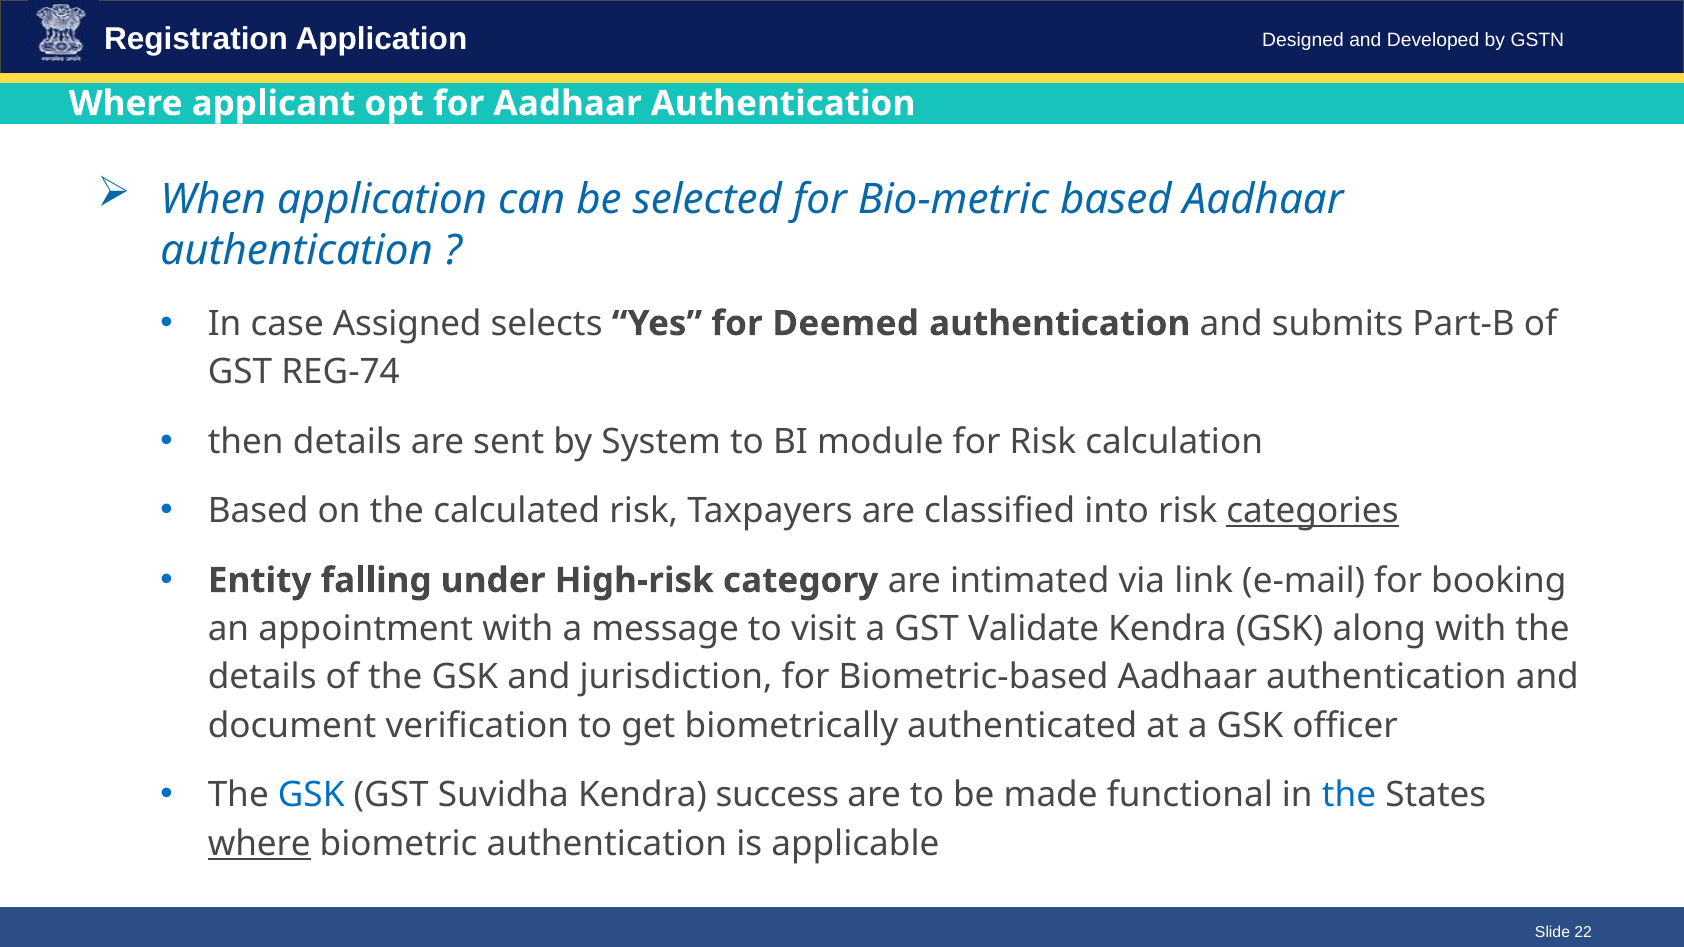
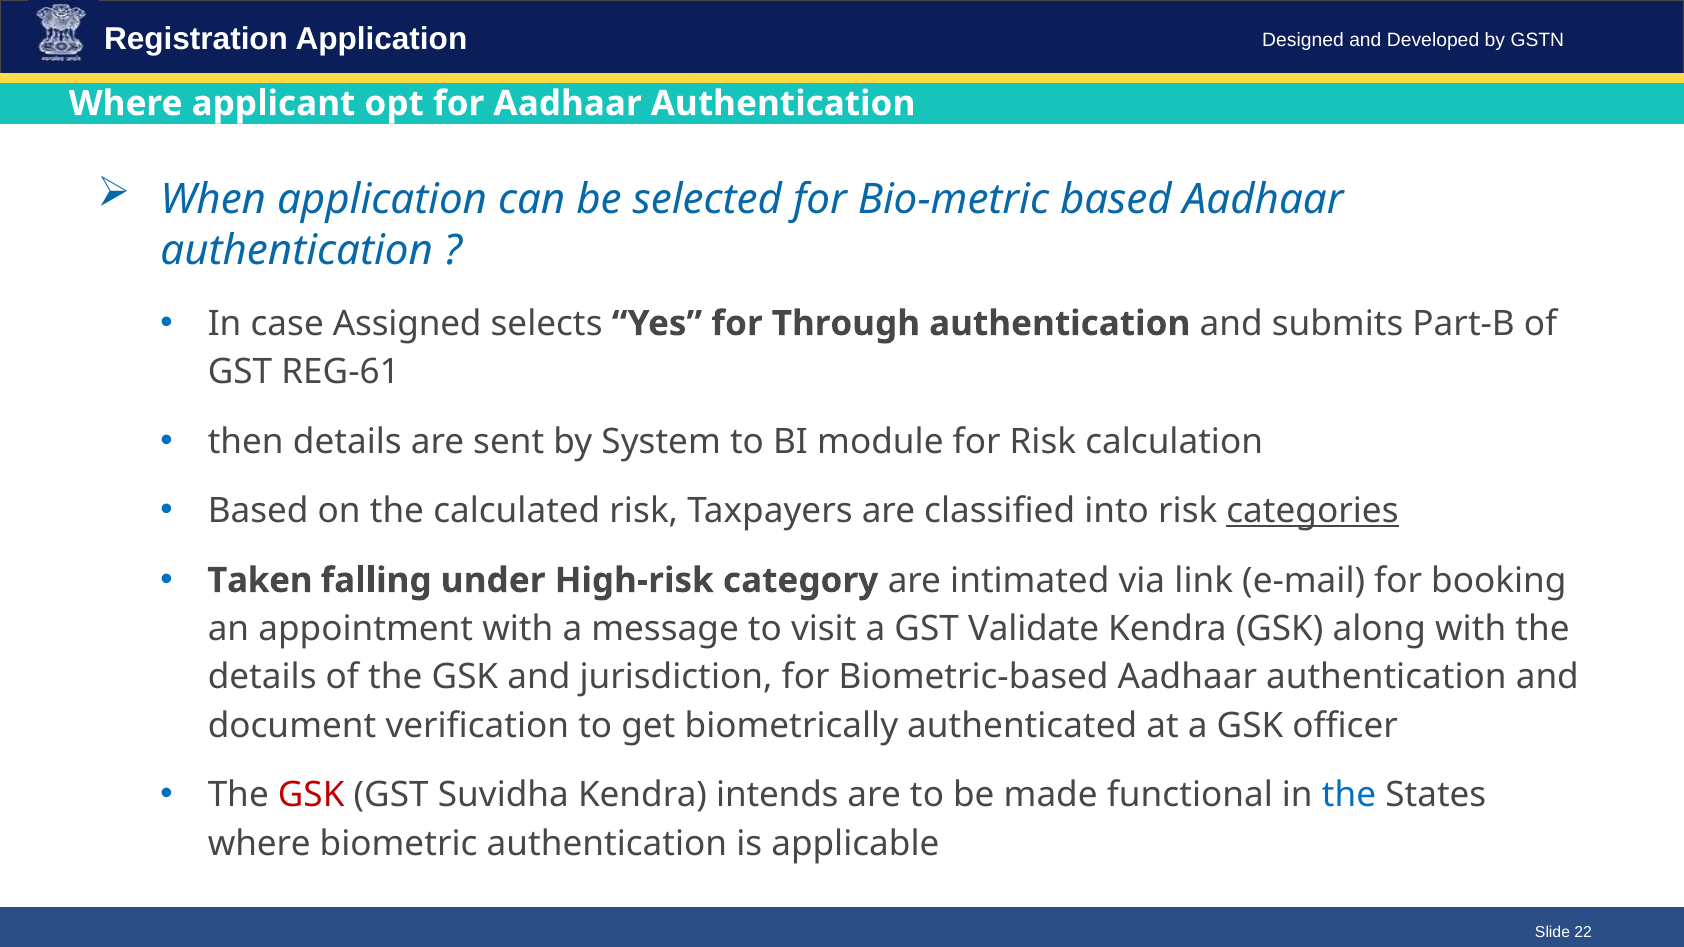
Deemed: Deemed -> Through (846, 324)
REG-74: REG-74 -> REG-61 (341, 372)
Entity: Entity -> Taken (260, 581)
GSK colour: blue -> red (311, 795)
success: success -> intends (777, 795)
where underline: present -> none (259, 844)
